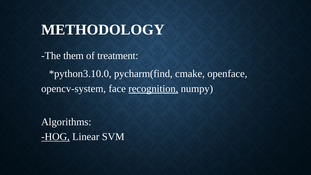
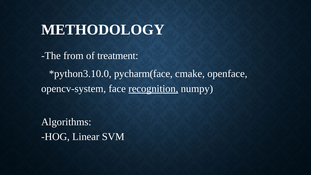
them: them -> from (73, 56)
pycharm(find: pycharm(find -> pycharm(face (143, 74)
HOG underline: present -> none (55, 137)
